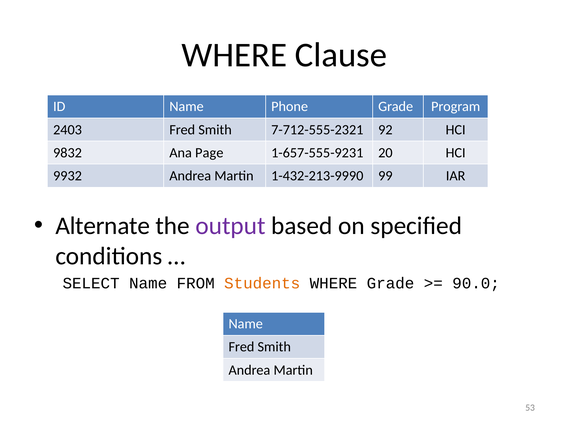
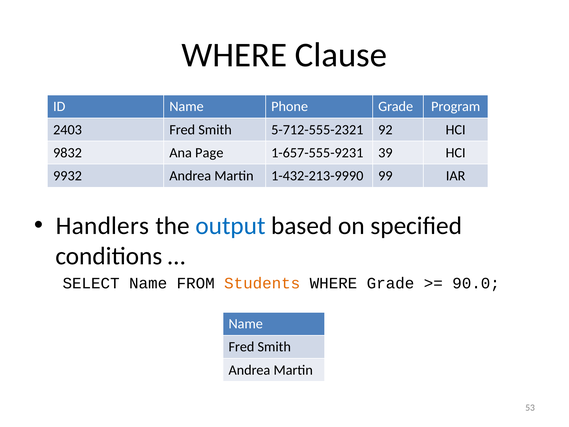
7-712-555-2321: 7-712-555-2321 -> 5-712-555-2321 (317, 130)
20: 20 -> 39 (385, 153)
Alternate: Alternate -> Handlers (102, 226)
output colour: purple -> blue (230, 226)
